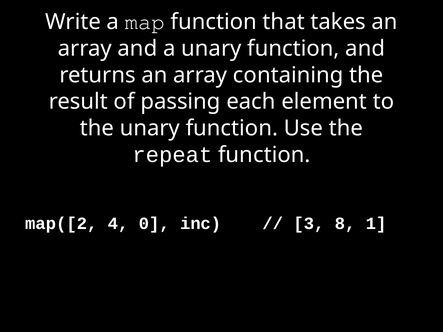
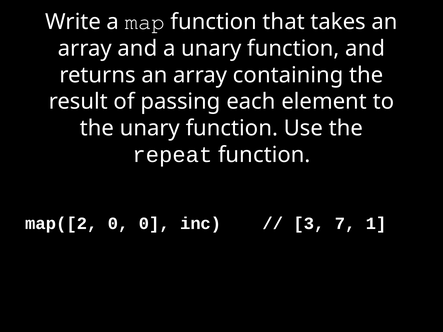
map([2 4: 4 -> 0 (118, 224)
8: 8 -> 7 (345, 224)
